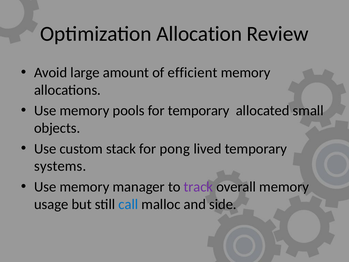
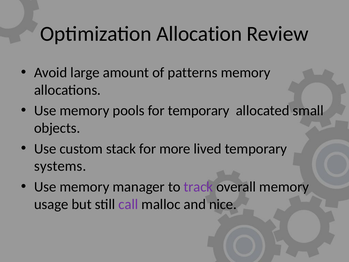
efficient: efficient -> patterns (193, 73)
pong: pong -> more (175, 149)
call colour: blue -> purple (128, 204)
side: side -> nice (223, 204)
